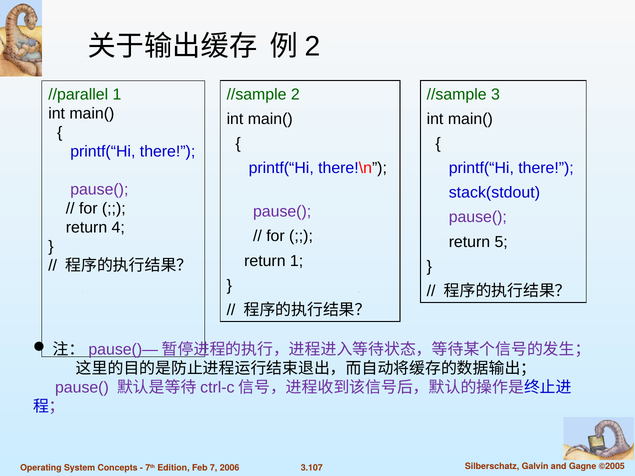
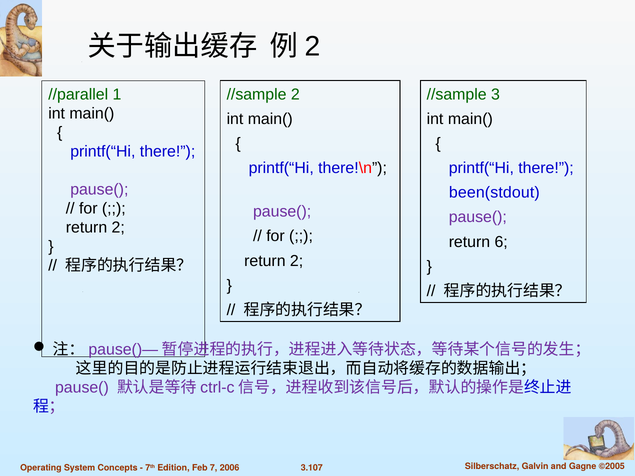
stack(stdout: stack(stdout -> been(stdout (494, 193)
4: 4 -> 2 (118, 228)
5: 5 -> 6 (501, 242)
1: 1 -> 2 (297, 261)
